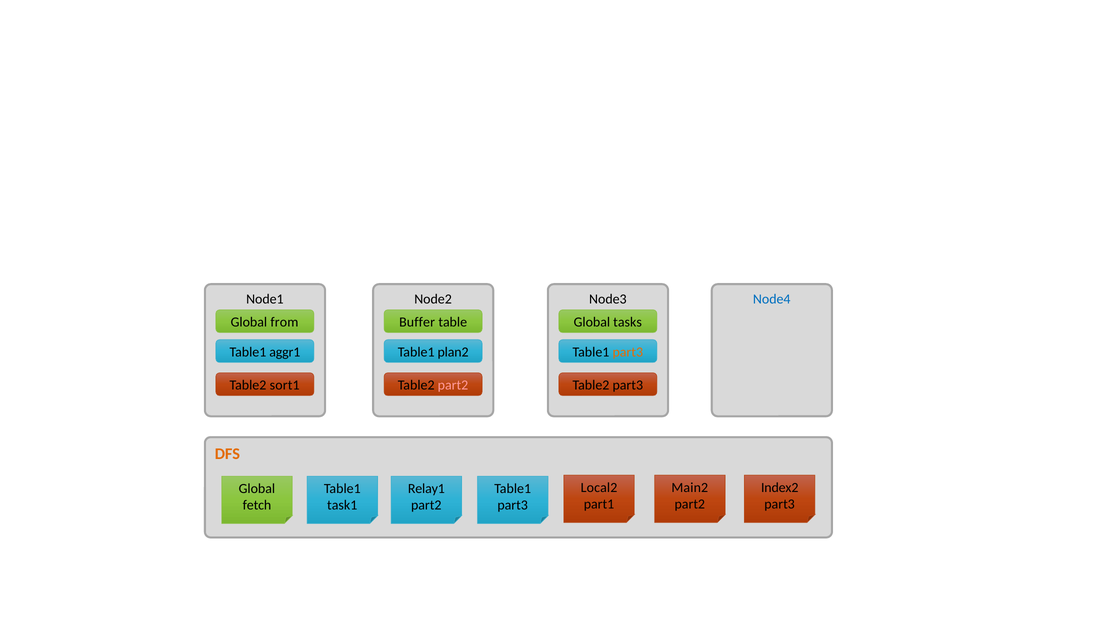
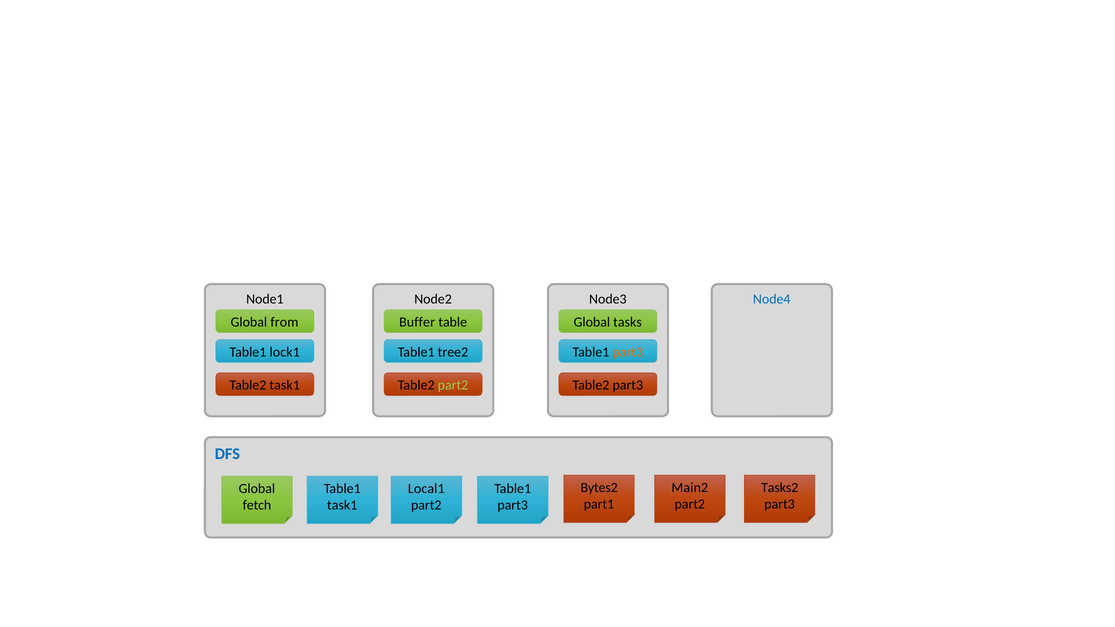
aggr1: aggr1 -> lock1 (285, 352)
plan2: plan2 -> tree2 (453, 352)
Table2 sort1: sort1 -> task1 (285, 385)
part2 colour: pink -> light green (453, 385)
DFS colour: orange -> blue (227, 454)
Local2: Local2 -> Bytes2 (599, 488)
Index2: Index2 -> Tasks2 (780, 488)
Relay1: Relay1 -> Local1 (426, 489)
